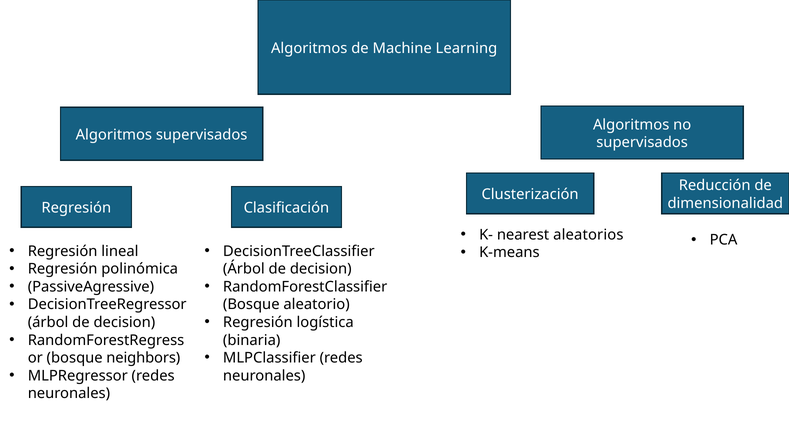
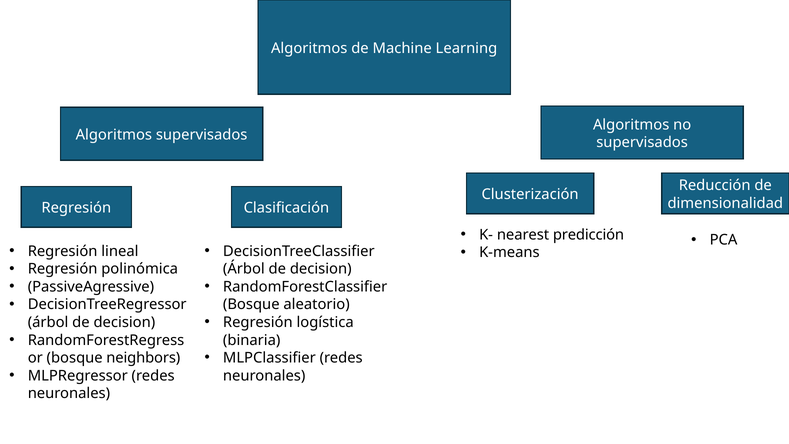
aleatorios: aleatorios -> predicción (589, 235)
